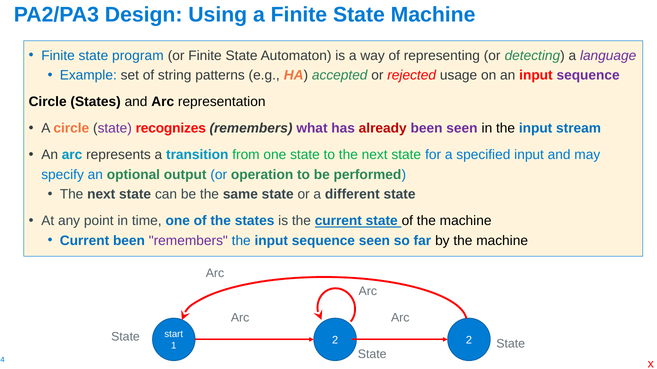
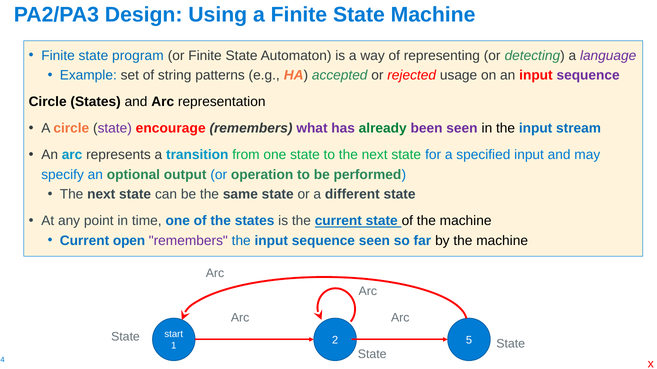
recognizes: recognizes -> encourage (171, 129)
already colour: red -> green (383, 129)
Current been: been -> open (129, 241)
2 2: 2 -> 5 (469, 341)
